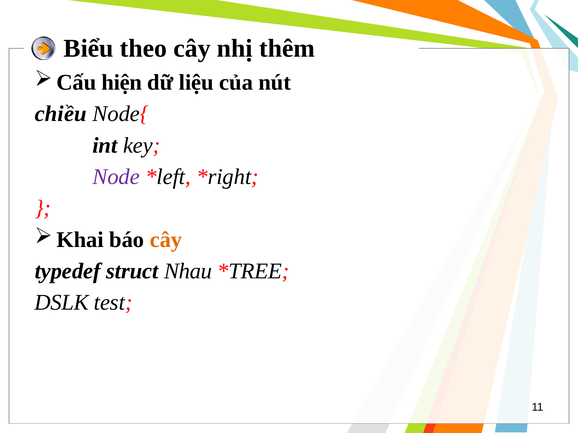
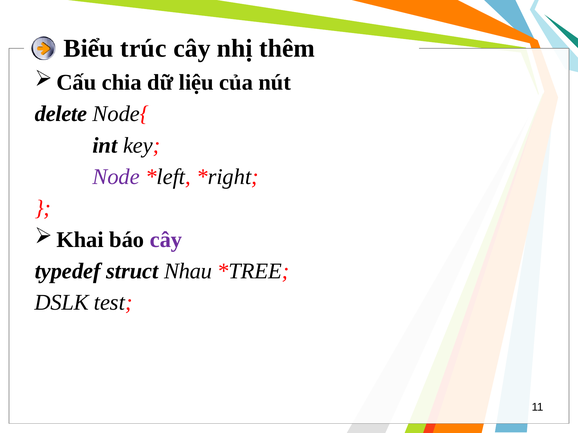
theo: theo -> trúc (143, 48)
hiện: hiện -> chia (122, 82)
chiều: chiều -> delete (61, 114)
cây colour: orange -> purple (166, 240)
